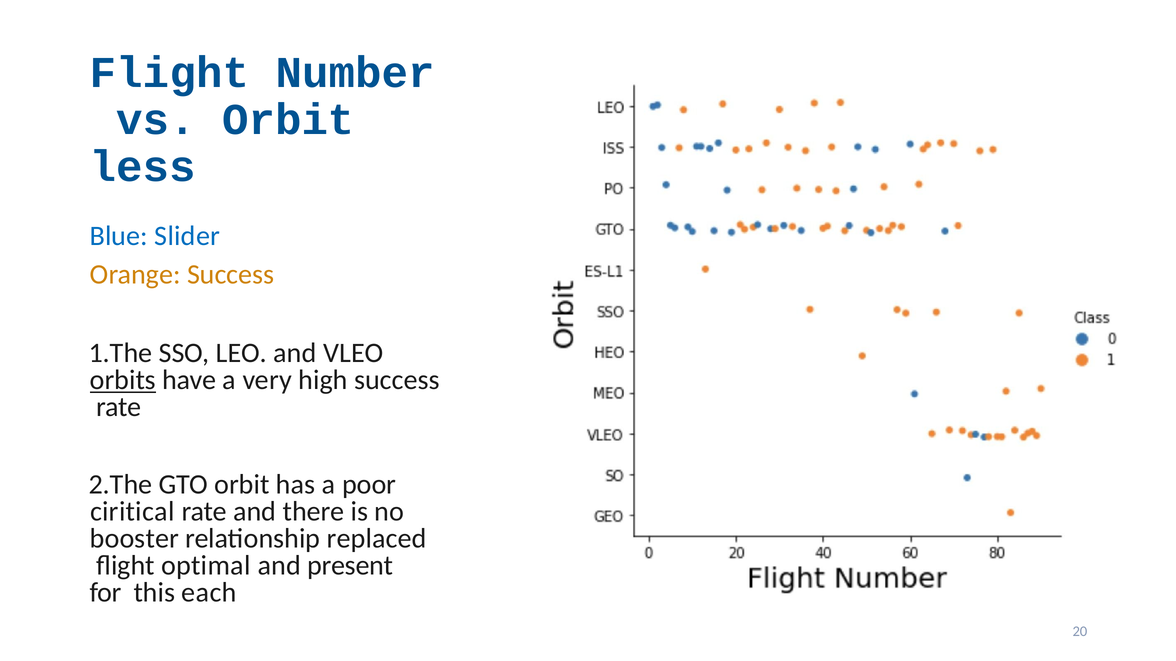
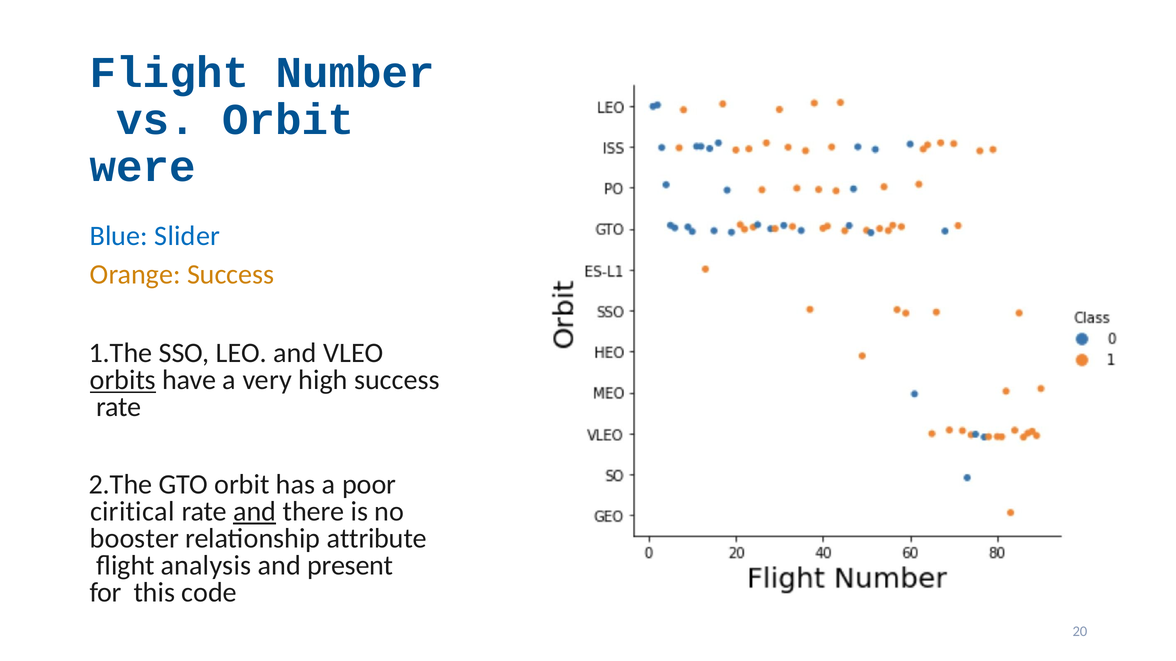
less: less -> were (143, 167)
and underline: none -> present (255, 512)
replaced: replaced -> attribute (377, 539)
optimal: optimal -> analysis (206, 566)
each: each -> code (209, 593)
